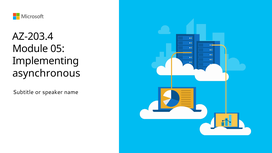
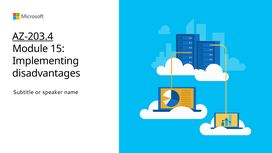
AZ-203.4 underline: none -> present (33, 37)
05: 05 -> 15 (58, 49)
asynchronous: asynchronous -> disadvantages (46, 73)
